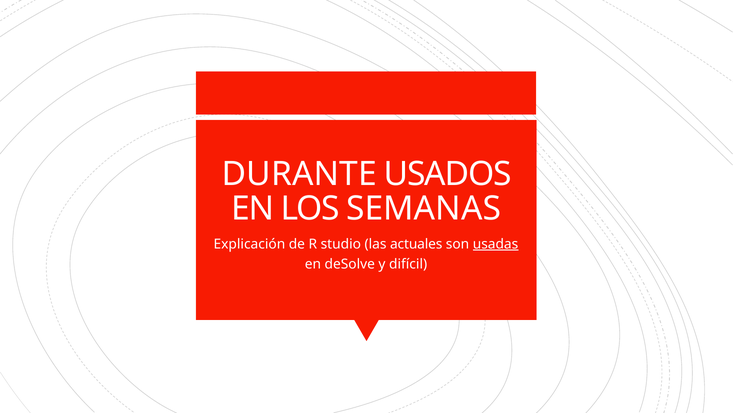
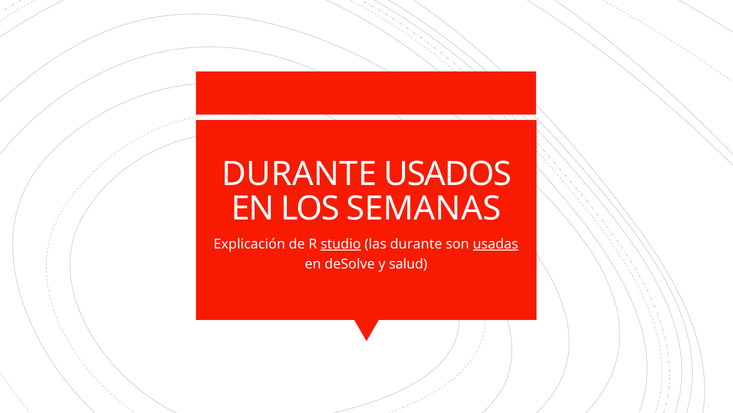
studio underline: none -> present (341, 244)
las actuales: actuales -> durante (416, 244)
difícil: difícil -> salud (408, 264)
